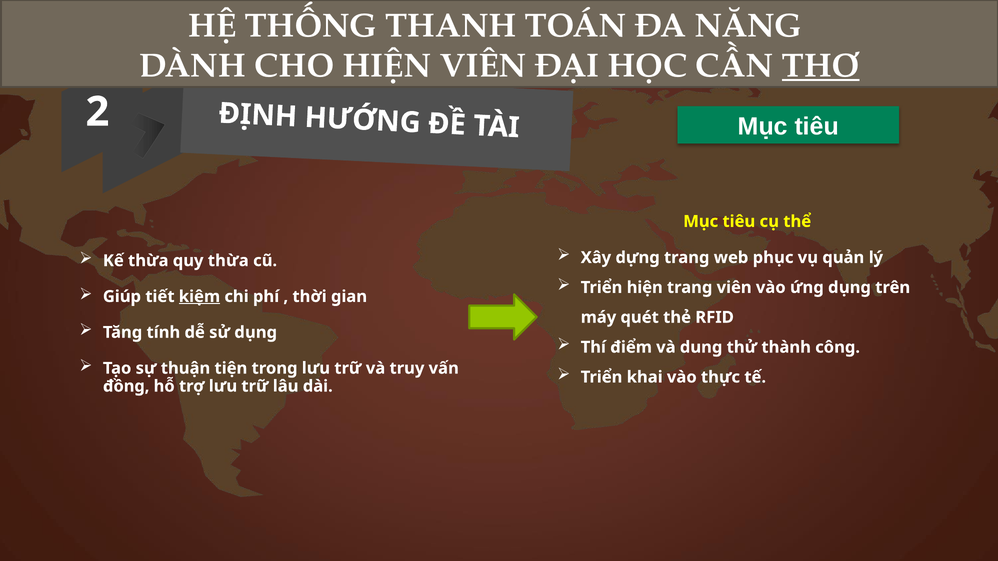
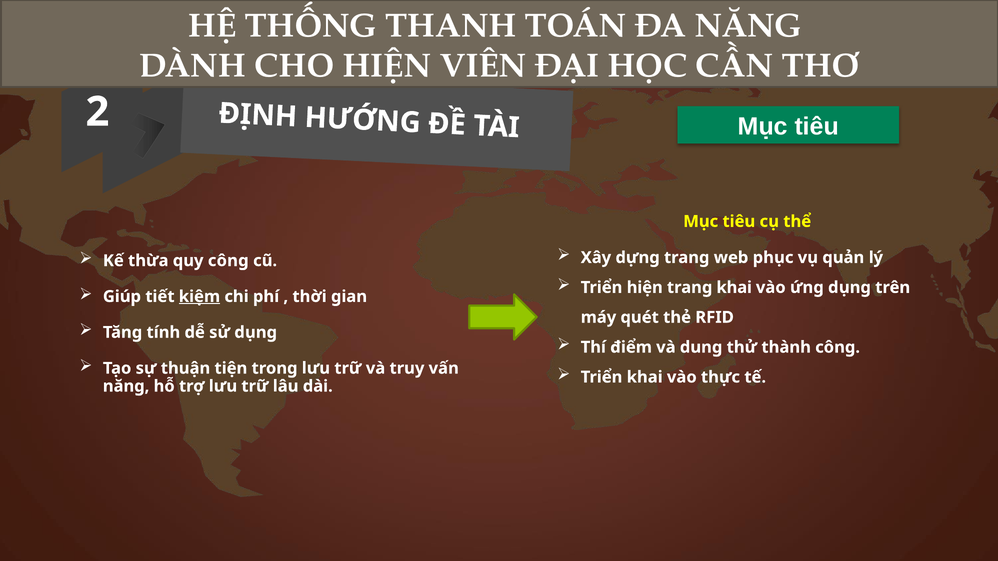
THƠ underline: present -> none (821, 66)
thừa: thừa -> công (228, 261)
trang viên: viên -> khai (734, 288)
đồng: đồng -> năng (126, 386)
